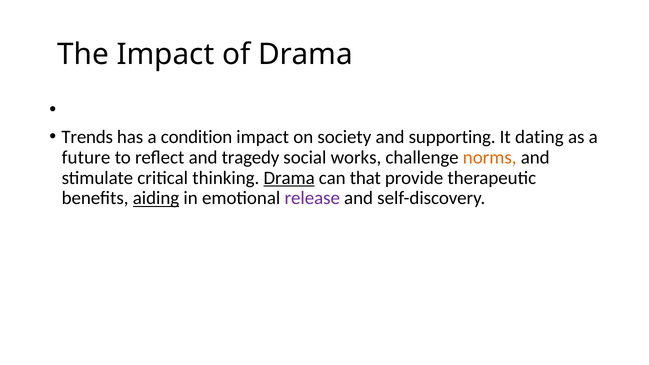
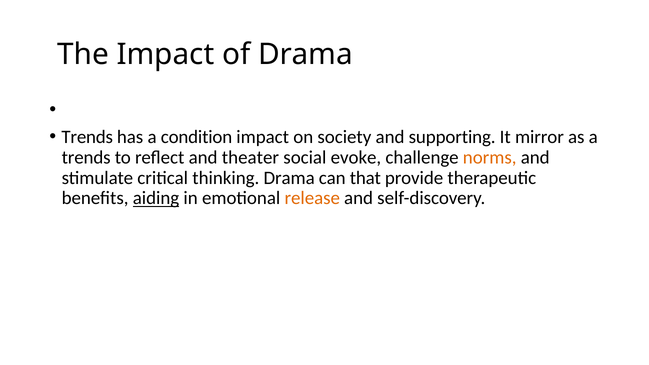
dating: dating -> mirror (539, 137)
future: future -> trends (86, 157)
tragedy: tragedy -> theater (250, 157)
works: works -> evoke (356, 157)
Drama underline: present -> none (289, 178)
release colour: purple -> orange (312, 198)
